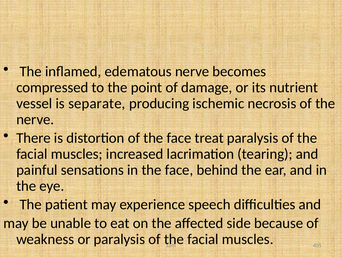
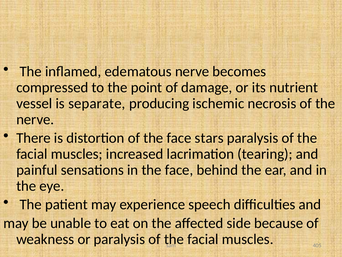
treat: treat -> stars (209, 138)
